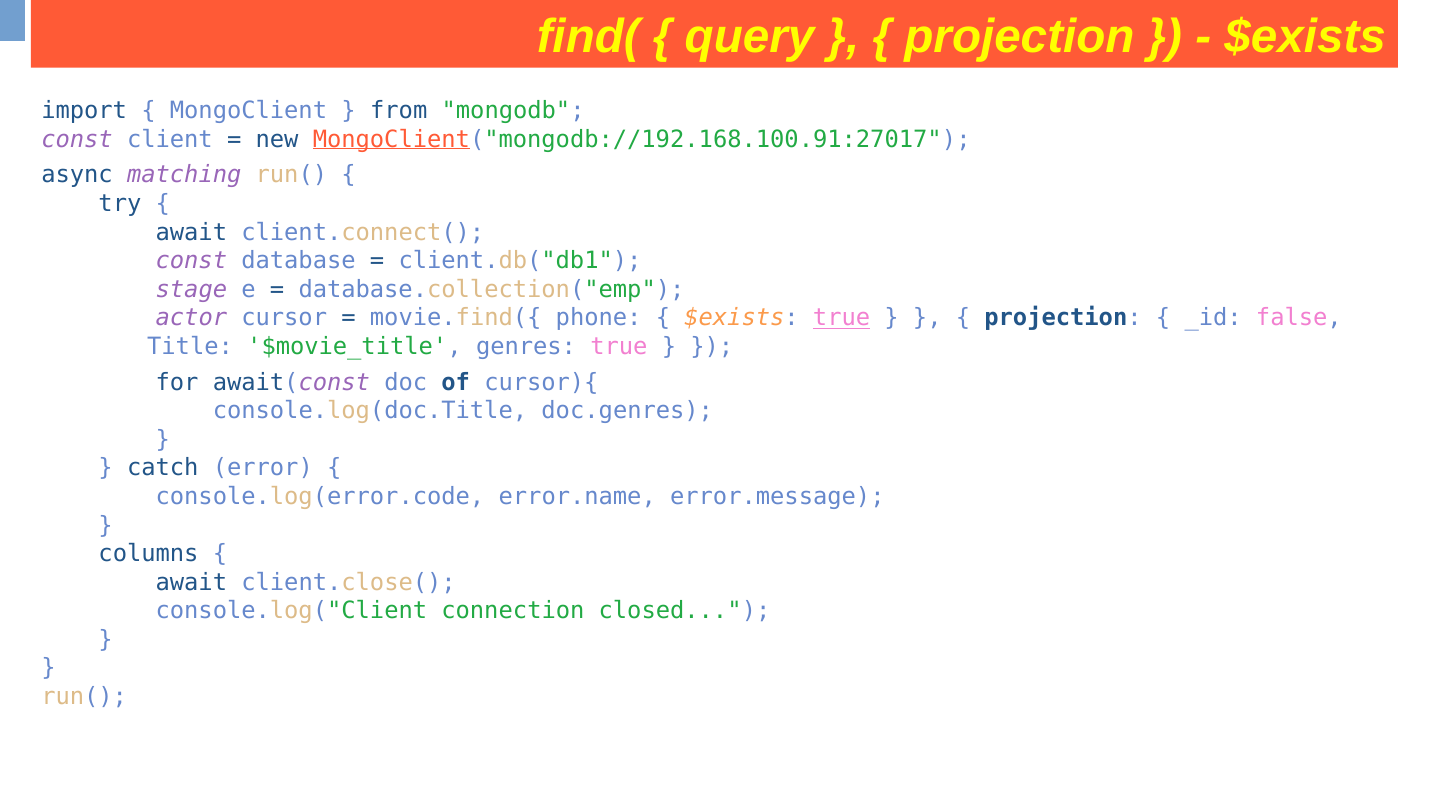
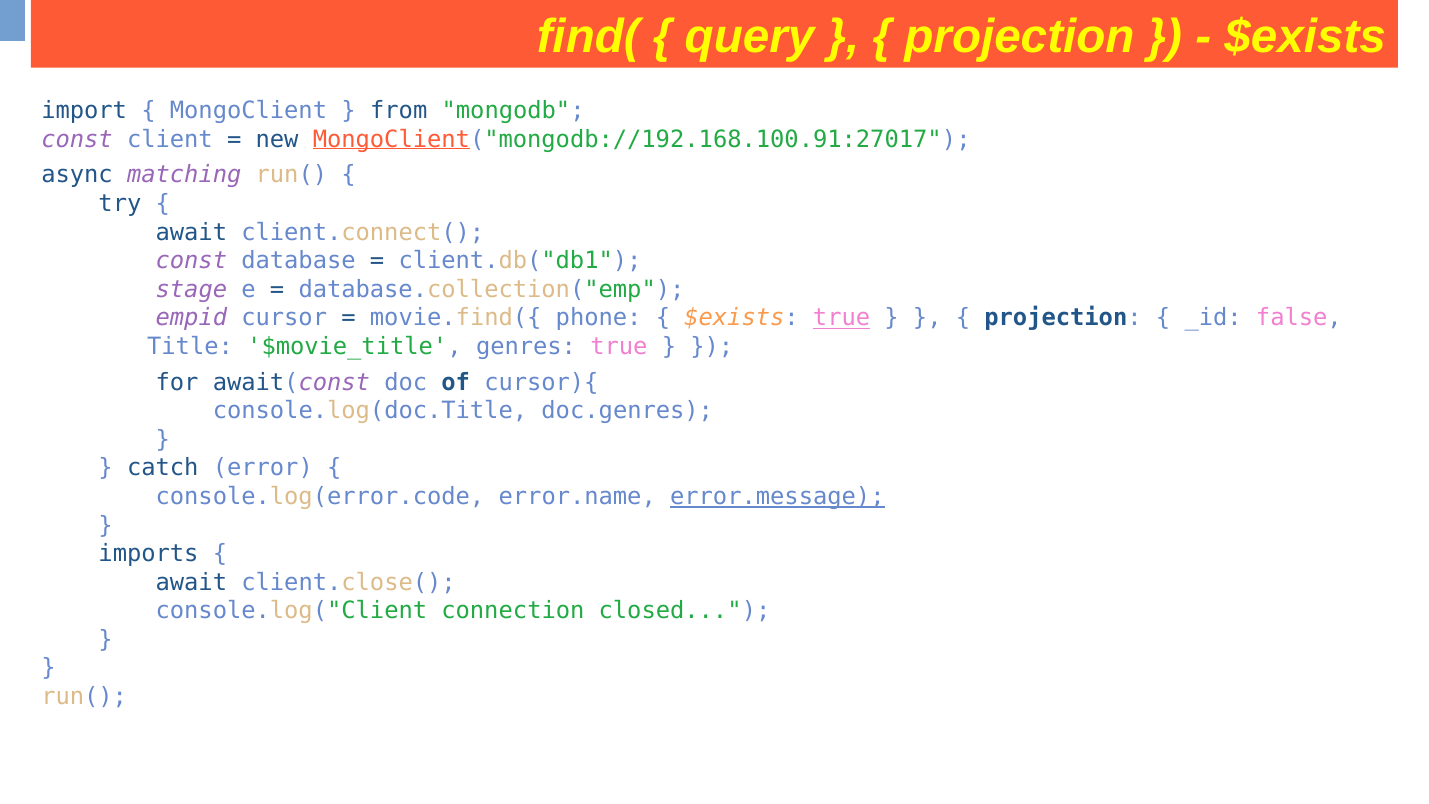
actor: actor -> empid (191, 318)
error.message underline: none -> present (777, 496)
columns: columns -> imports (149, 554)
